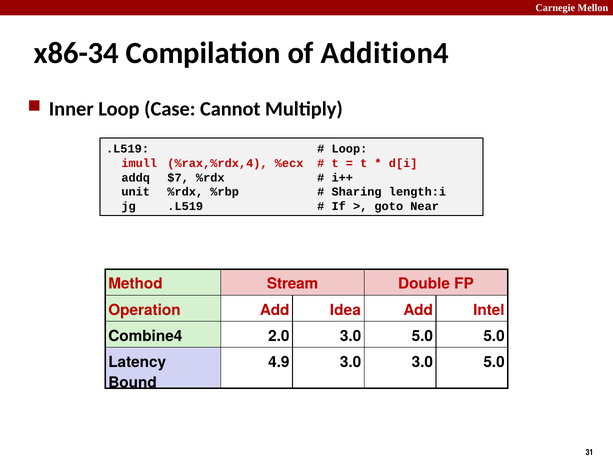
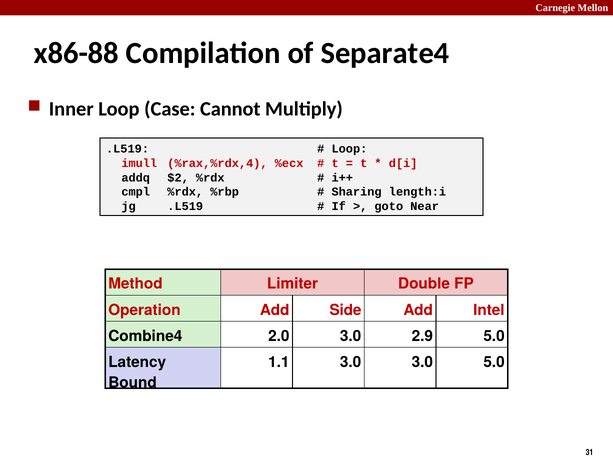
x86-34: x86-34 -> x86-88 (76, 53)
Addition4: Addition4 -> Separate4 (385, 53)
$7: $7 -> $2 (178, 178)
unit: unit -> cmpl (136, 192)
Stream: Stream -> Limiter (293, 284)
Idea: Idea -> Side (346, 310)
2.0 3.0 5.0: 5.0 -> 2.9 (422, 336)
4.9: 4.9 -> 1.1 (279, 362)
